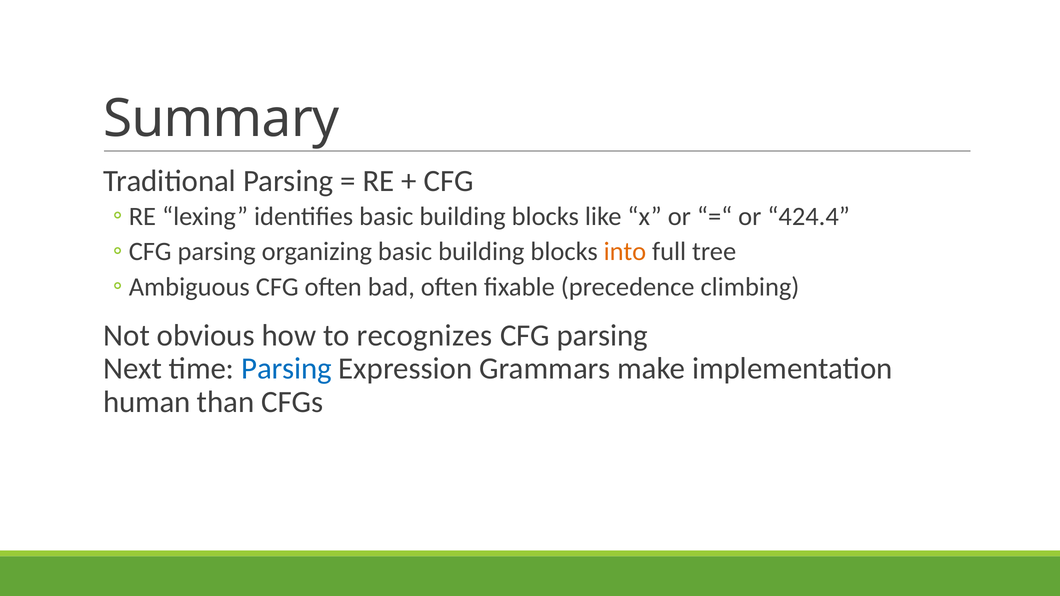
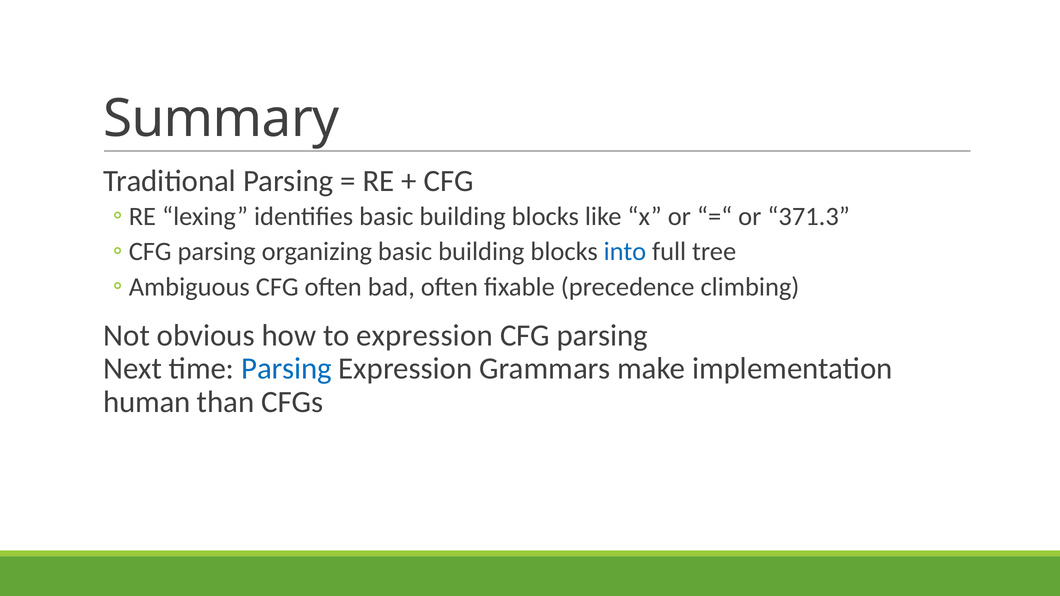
424.4: 424.4 -> 371.3 (809, 216)
into colour: orange -> blue (625, 252)
to recognizes: recognizes -> expression (425, 336)
